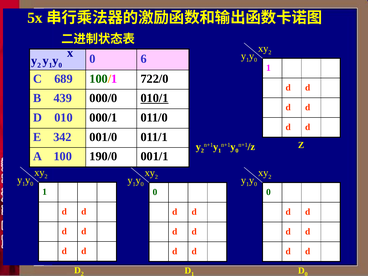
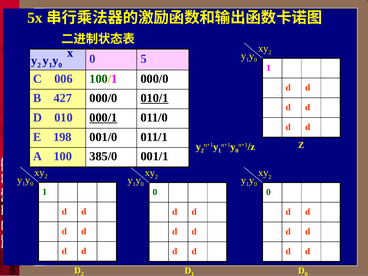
6: 6 -> 5 (144, 59)
689: 689 -> 006 (63, 79)
100/1 722/0: 722/0 -> 000/0 (154, 79)
439: 439 -> 427 (63, 98)
000/1 underline: none -> present (103, 118)
342: 342 -> 198 (63, 137)
190/0: 190/0 -> 385/0 (103, 156)
